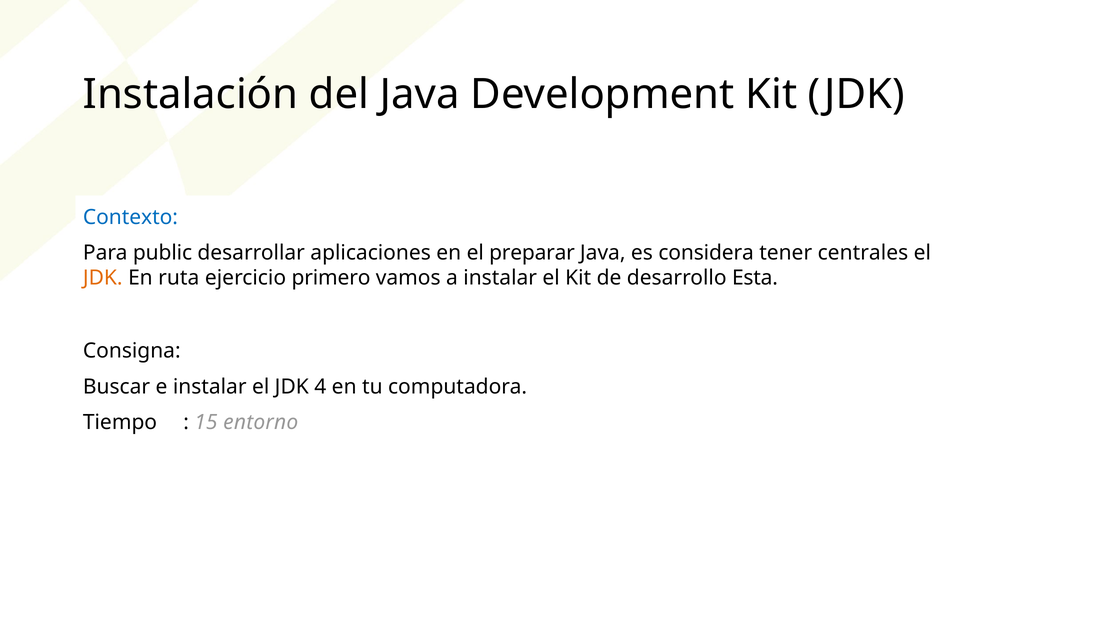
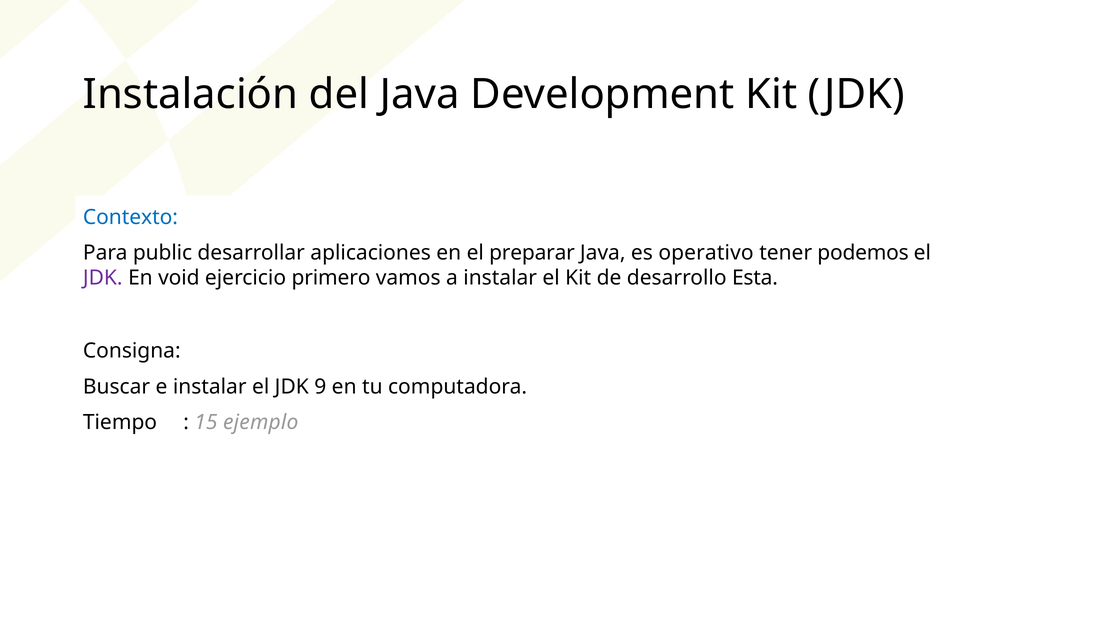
considera: considera -> operativo (706, 253)
centrales: centrales -> podemos (863, 253)
JDK colour: orange -> purple (103, 278)
ruta: ruta -> void (179, 278)
4: 4 -> 9 (320, 387)
entorno: entorno -> ejemplo (261, 422)
